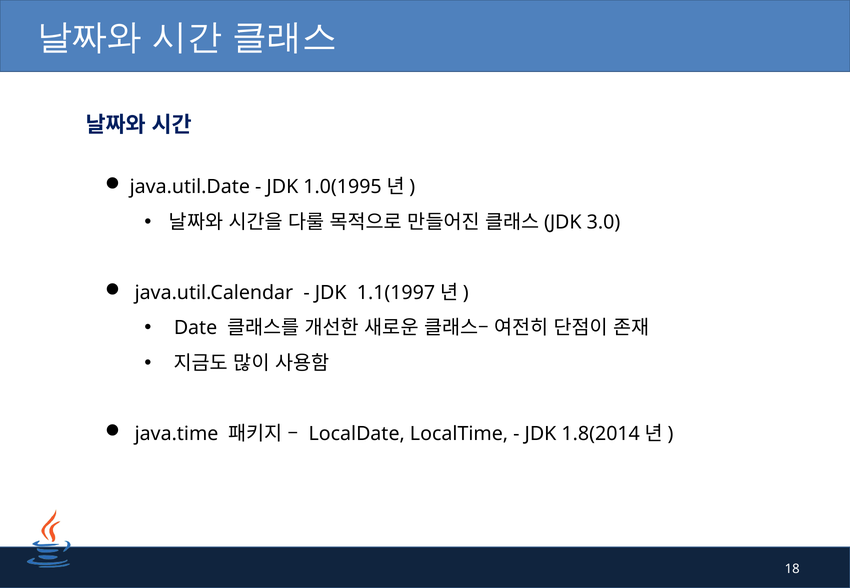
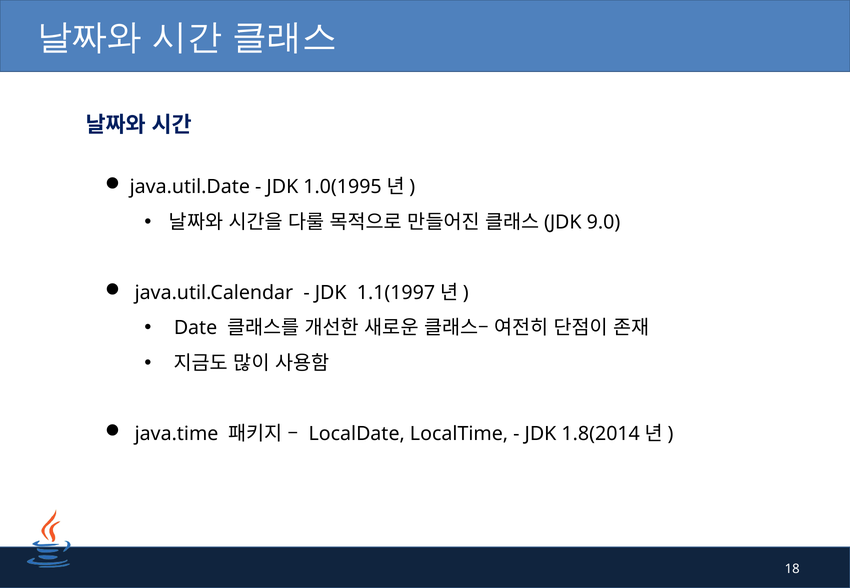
3.0: 3.0 -> 9.0 (604, 222)
